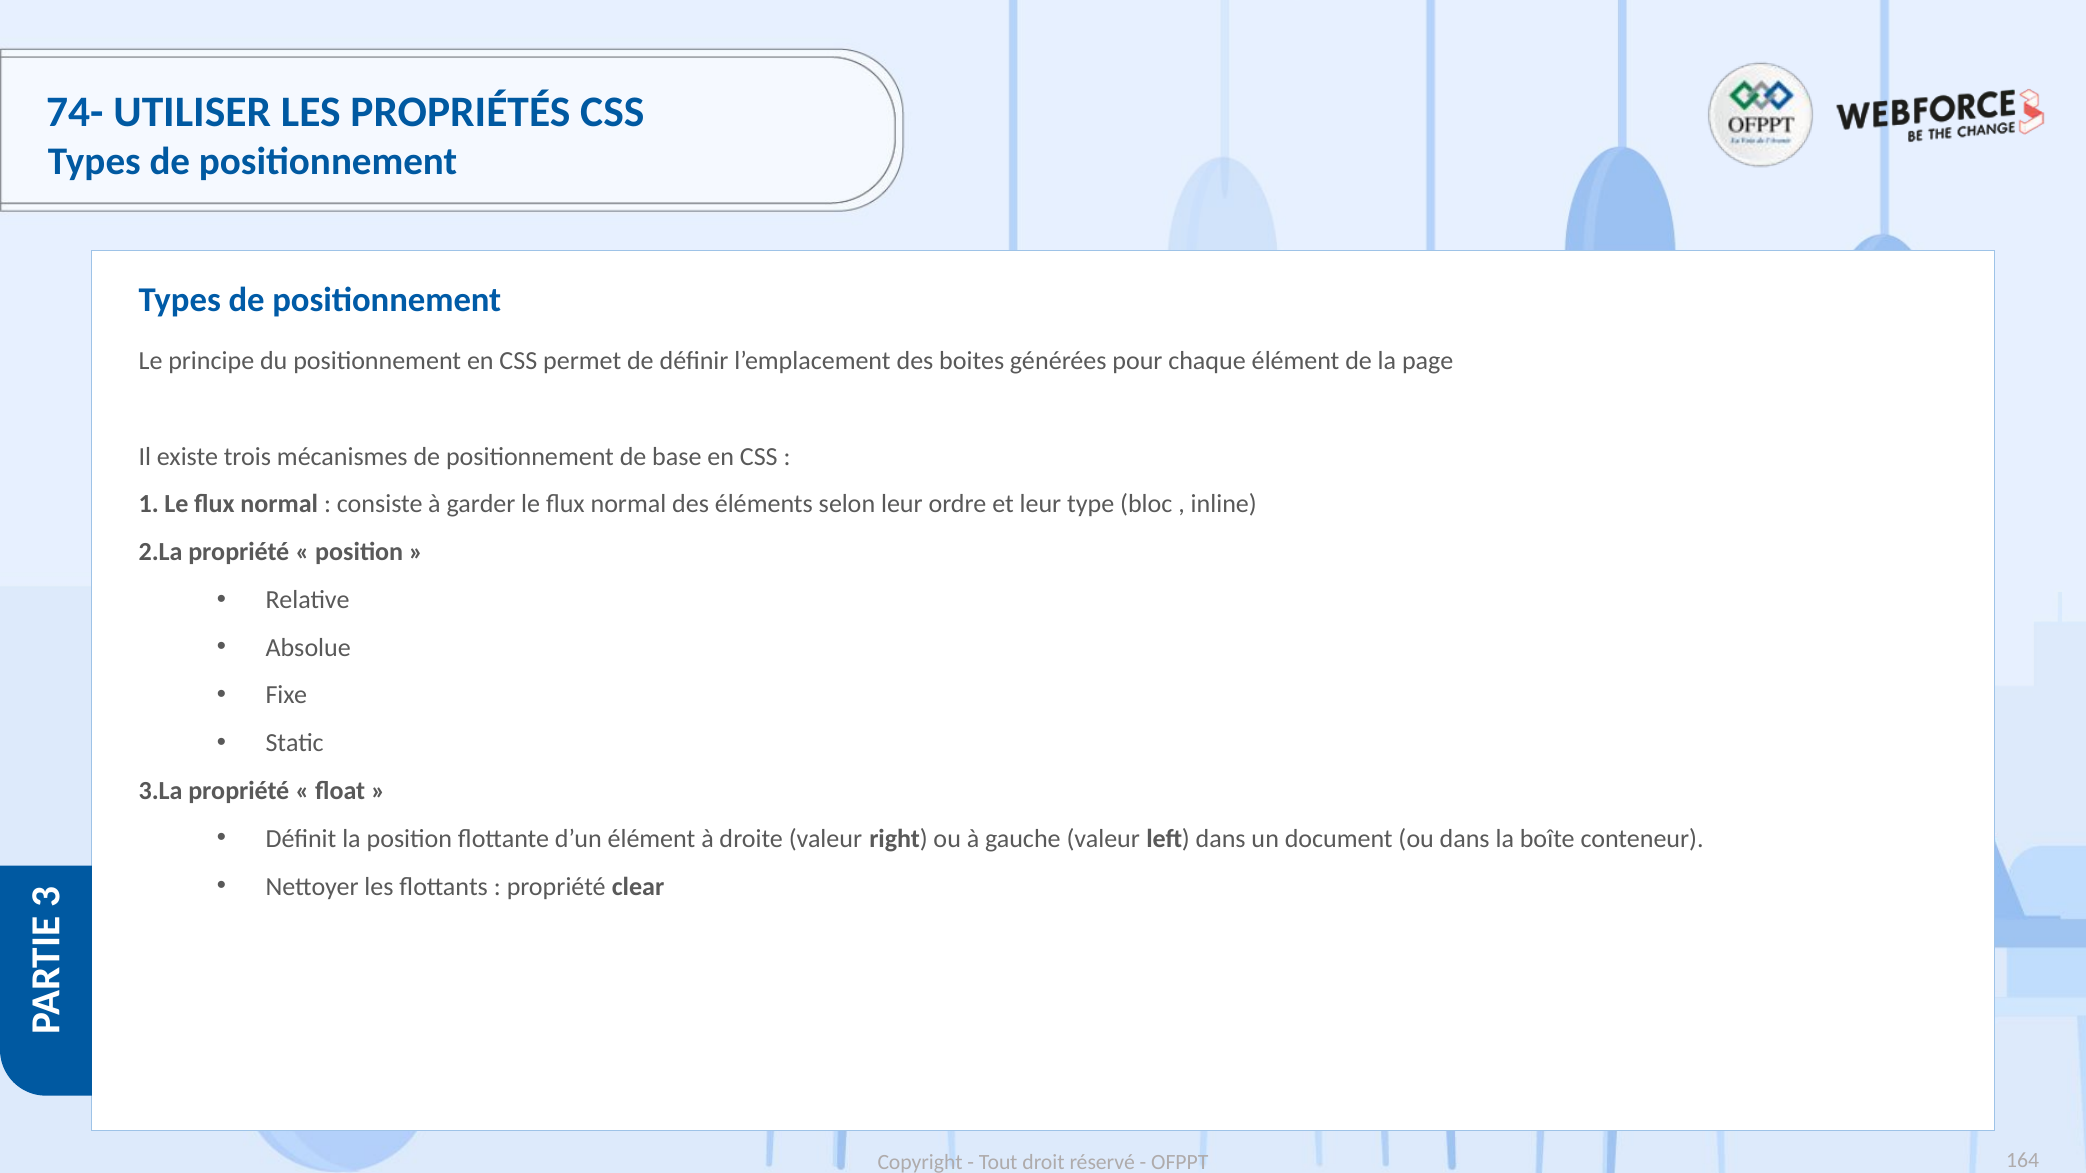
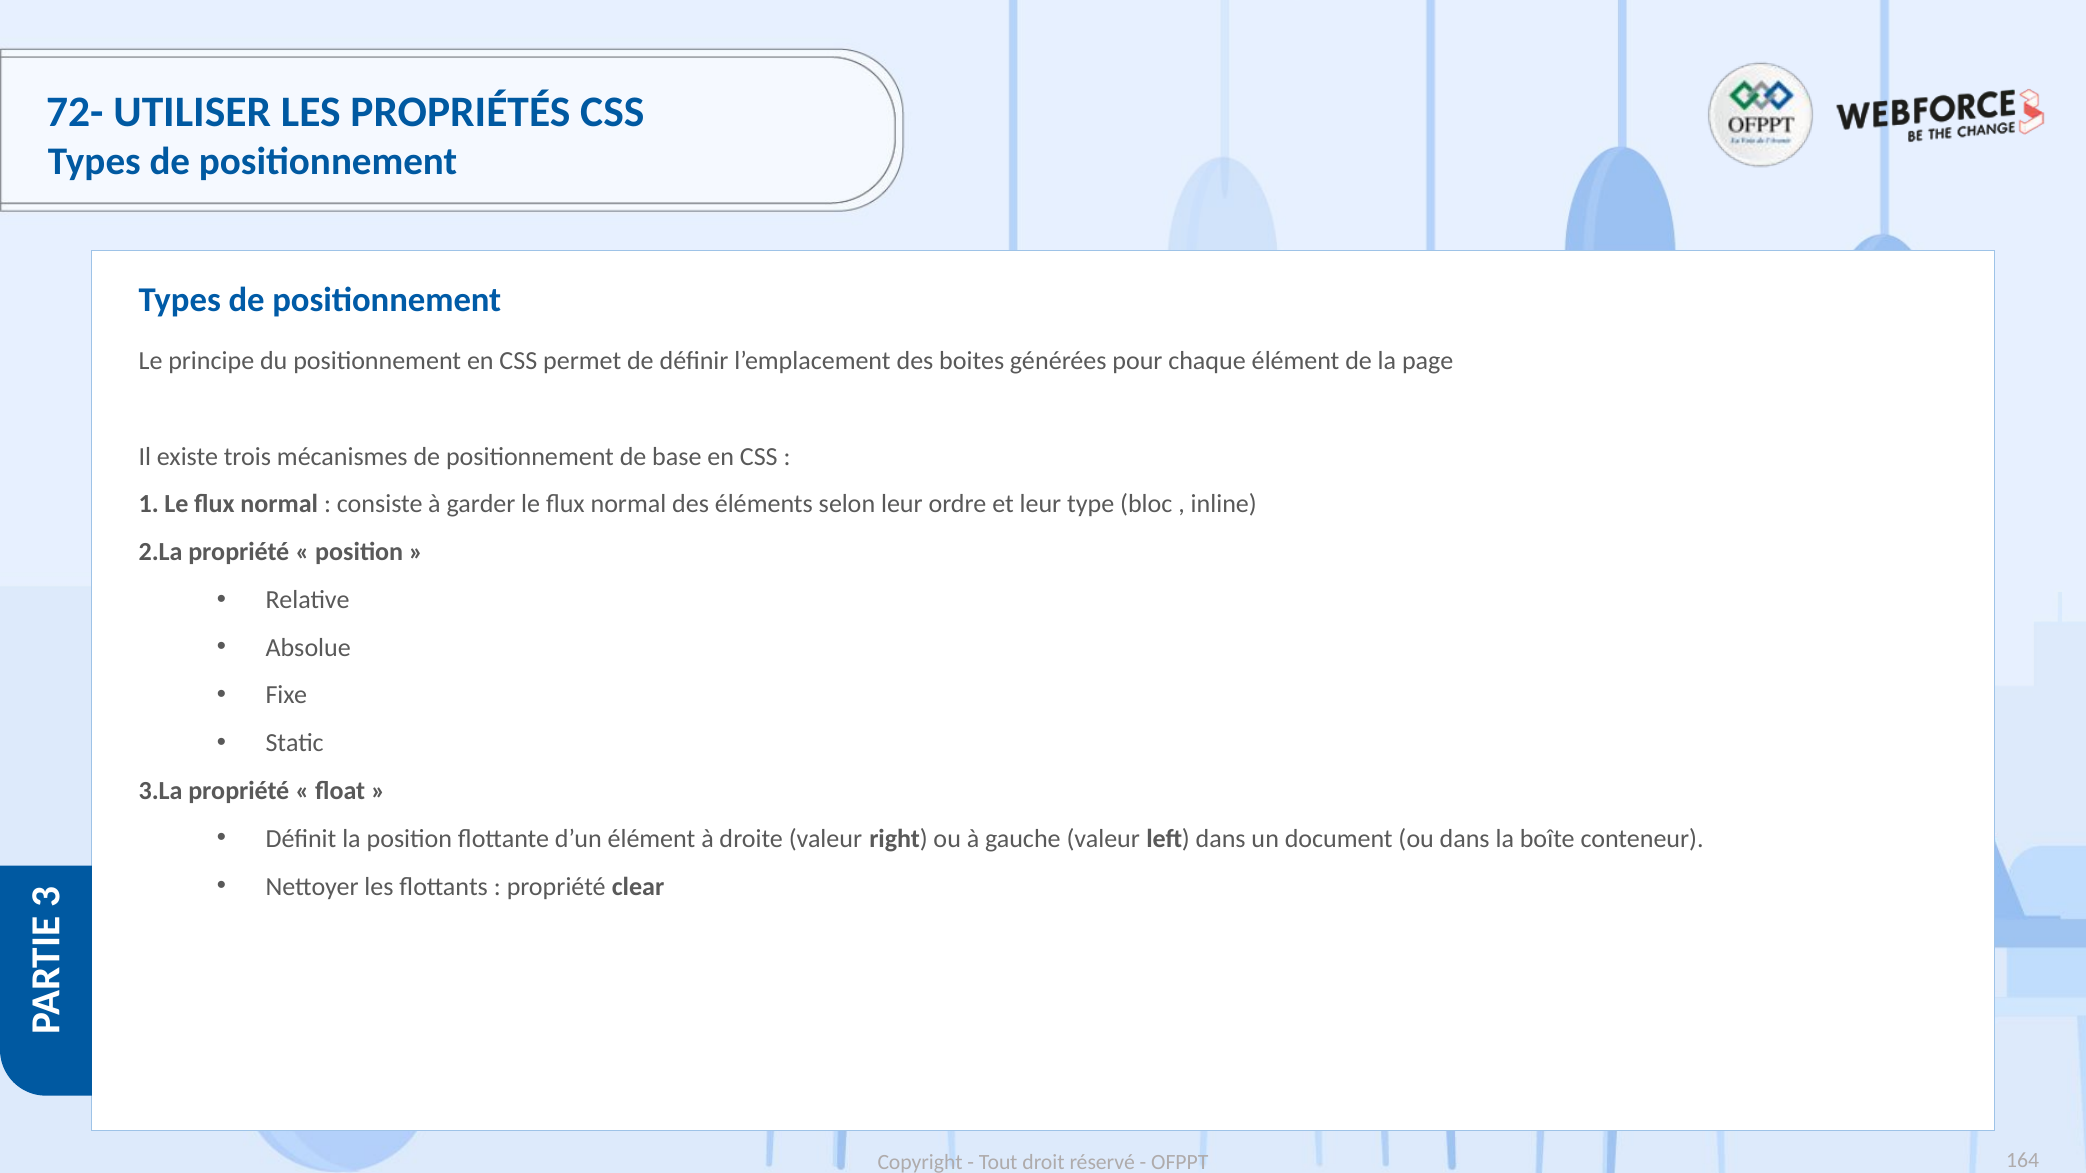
74-: 74- -> 72- (75, 113)
